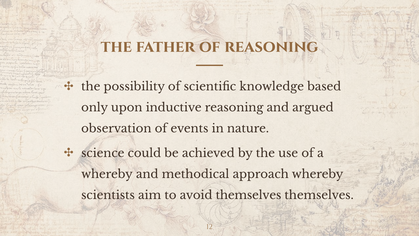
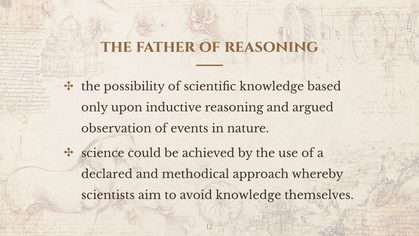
whereby: whereby -> declared (107, 174)
avoid themselves: themselves -> knowledge (248, 195)
